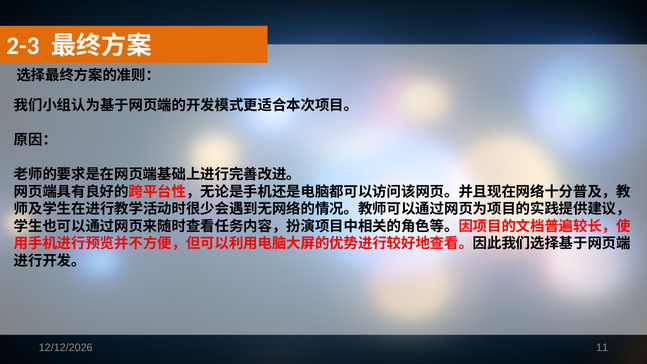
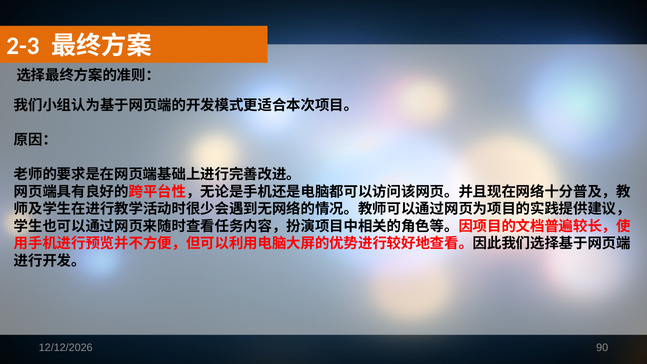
11: 11 -> 90 (602, 348)
